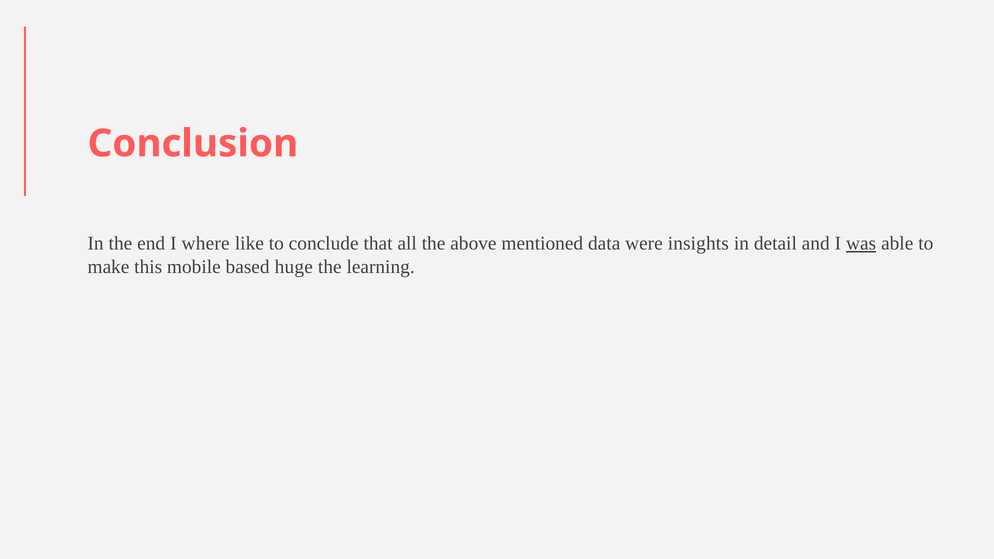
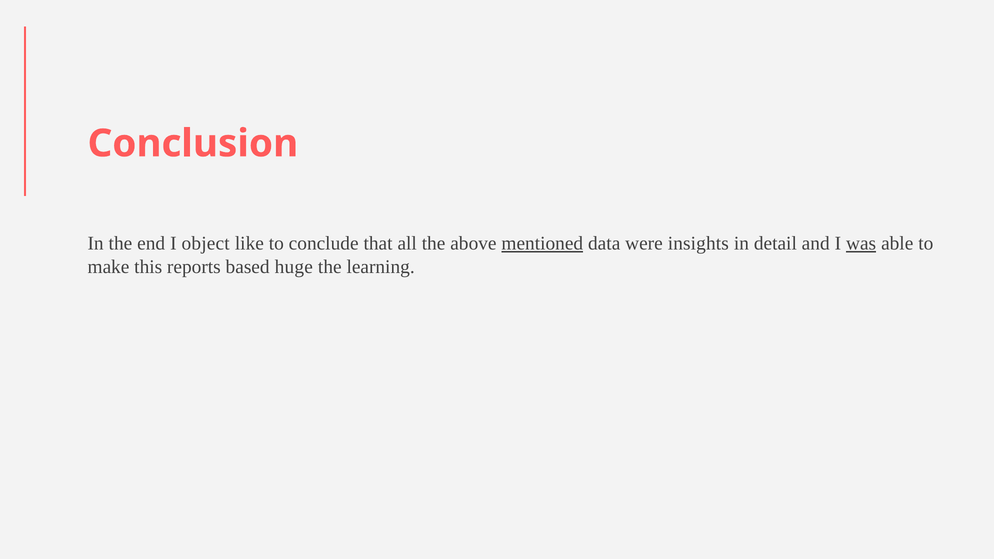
where: where -> object (206, 243)
mentioned underline: none -> present (542, 243)
mobile: mobile -> reports (194, 267)
